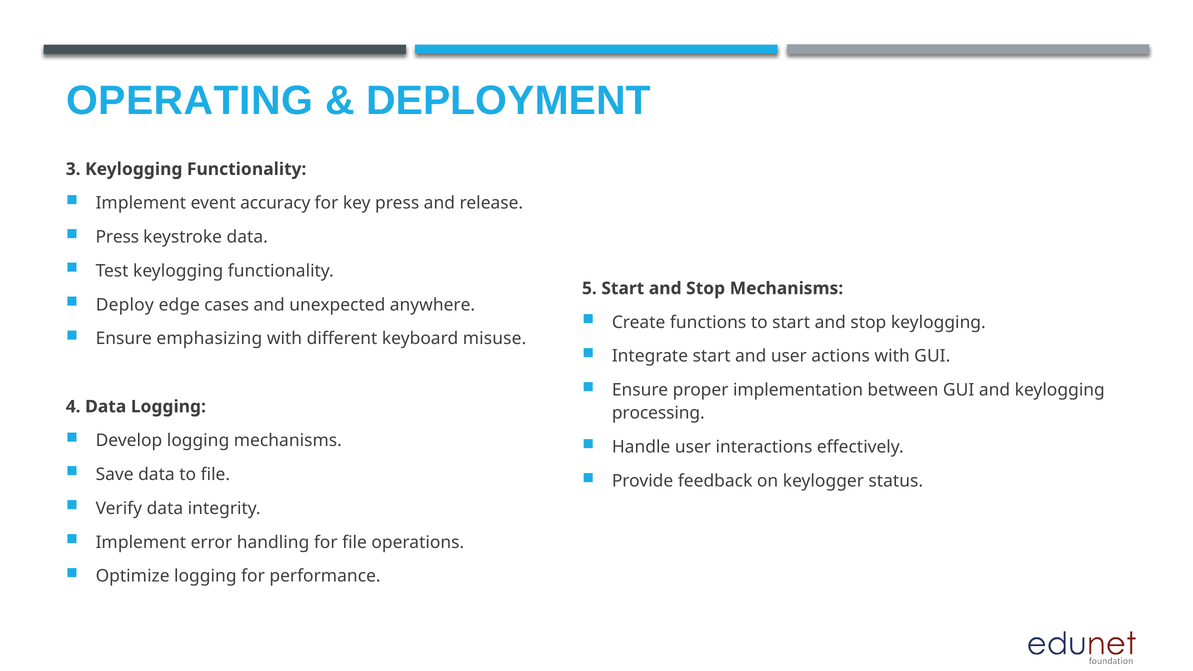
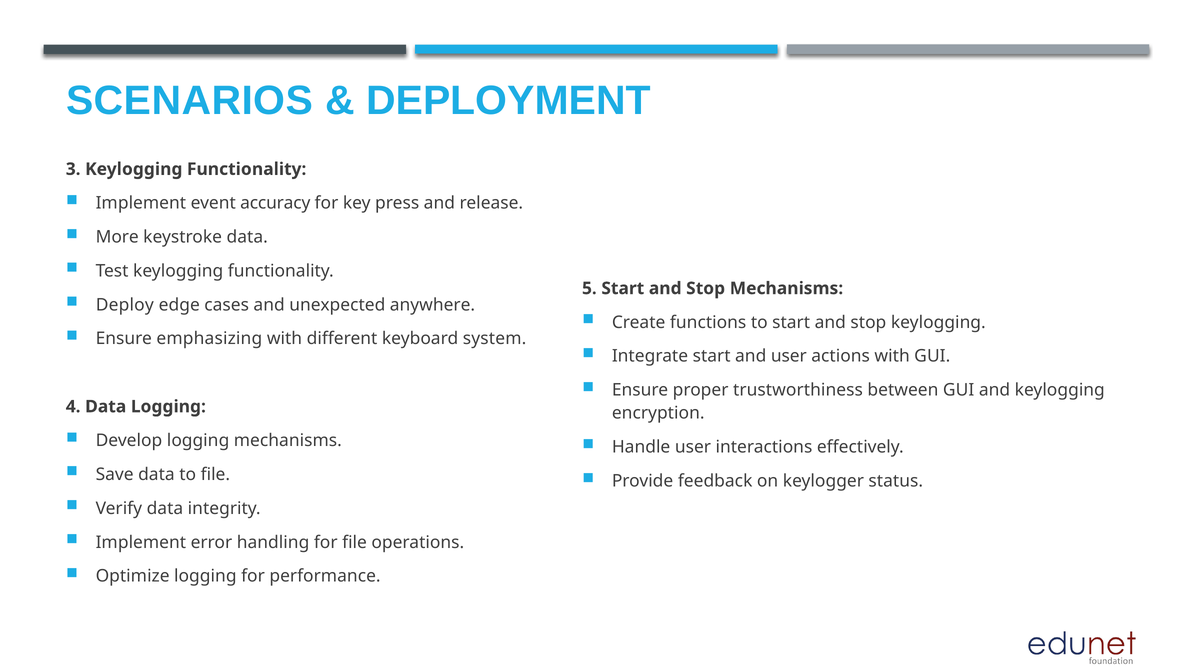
OPERATING: OPERATING -> SCENARIOS (190, 101)
Press: Press -> More (117, 237)
misuse: misuse -> system (495, 339)
implementation: implementation -> trustworthiness (798, 390)
processing: processing -> encryption (658, 413)
